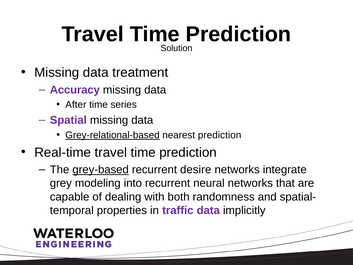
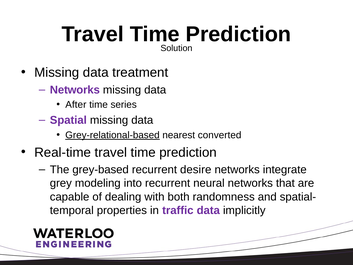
Accuracy: Accuracy -> Networks (75, 90)
nearest prediction: prediction -> converted (220, 135)
grey-based underline: present -> none (101, 170)
